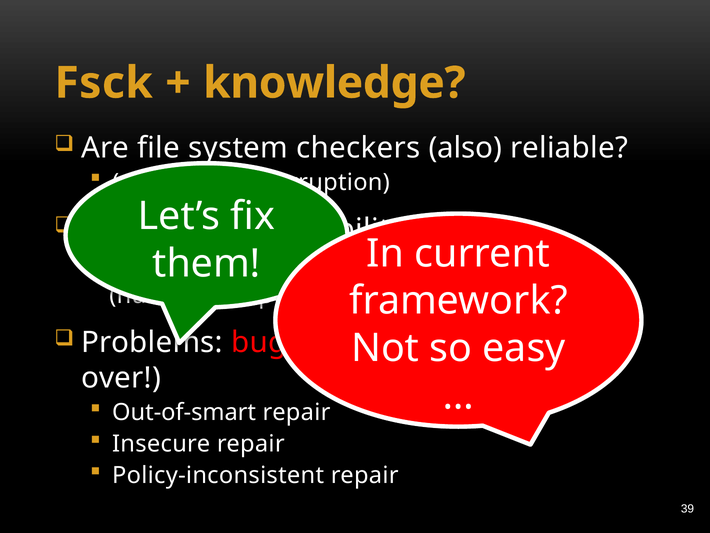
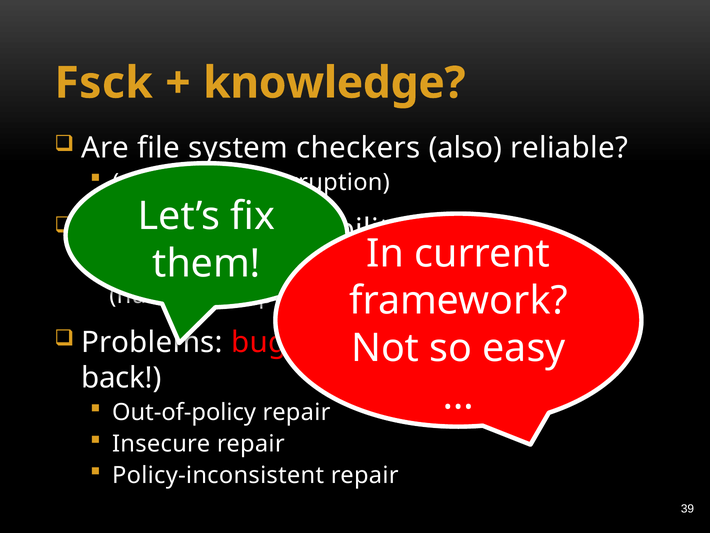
over: over -> back (121, 378)
Out-of-smart: Out-of-smart -> Out-of-policy (184, 412)
